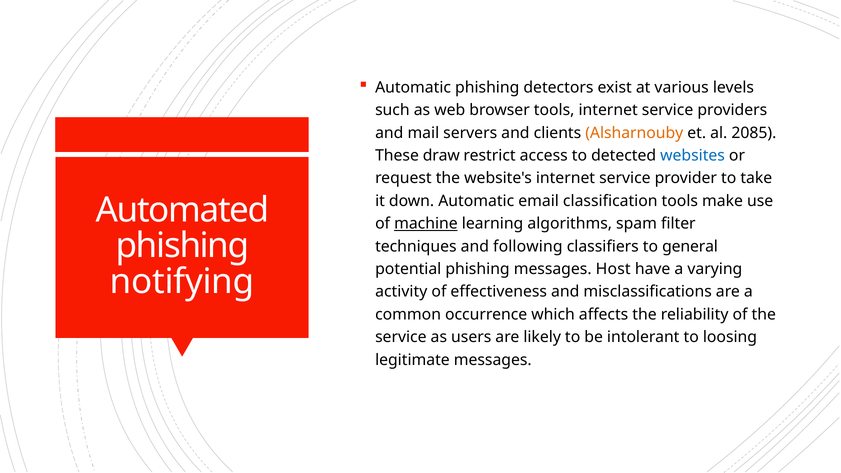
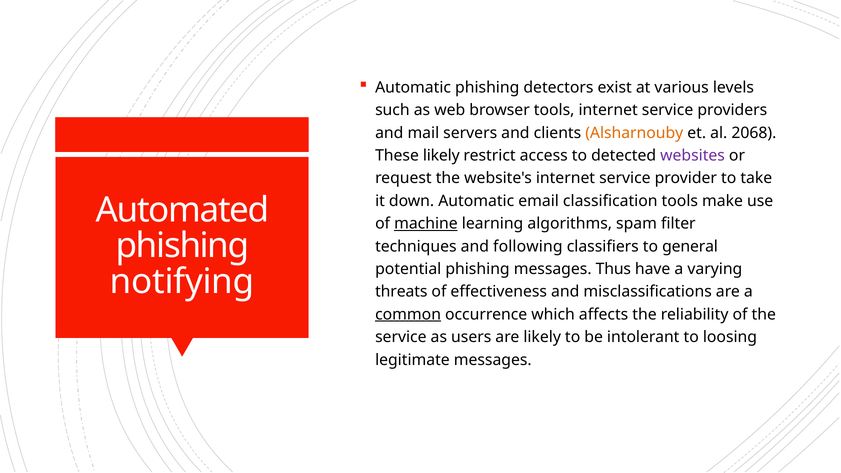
2085: 2085 -> 2068 (754, 133)
These draw: draw -> likely (441, 156)
websites colour: blue -> purple (693, 156)
Host: Host -> Thus (613, 269)
activity: activity -> threats (401, 292)
common underline: none -> present (408, 314)
